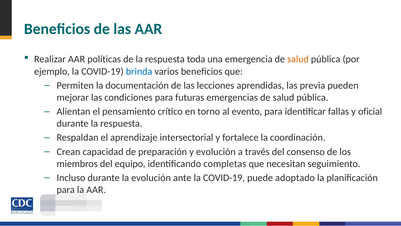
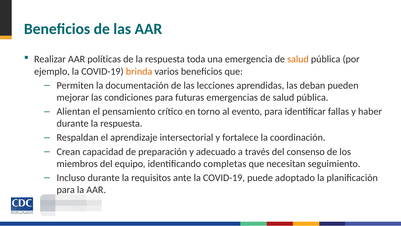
brinda colour: blue -> orange (139, 71)
previa: previa -> deban (312, 85)
oficial: oficial -> haber (370, 111)
y evolución: evolución -> adecuado (216, 151)
la evolución: evolución -> requisitos (151, 178)
